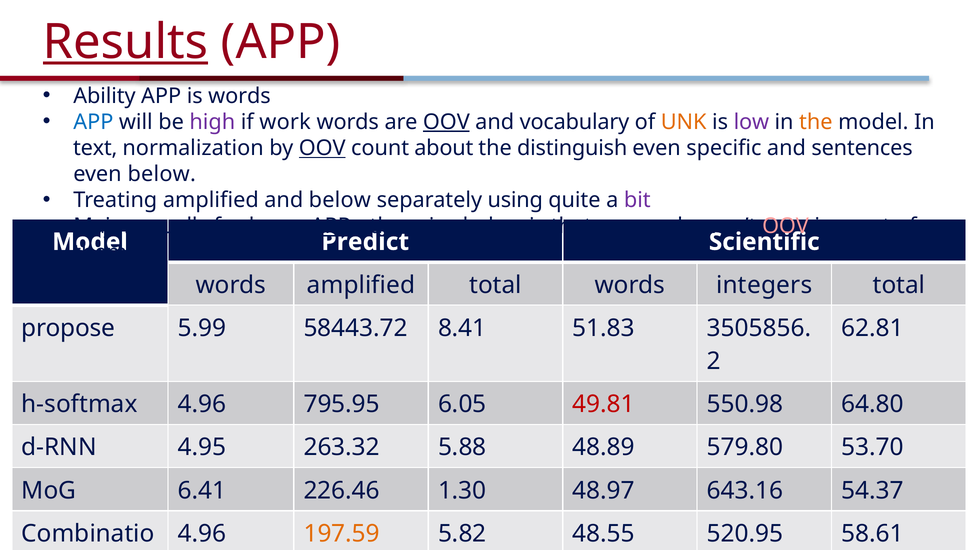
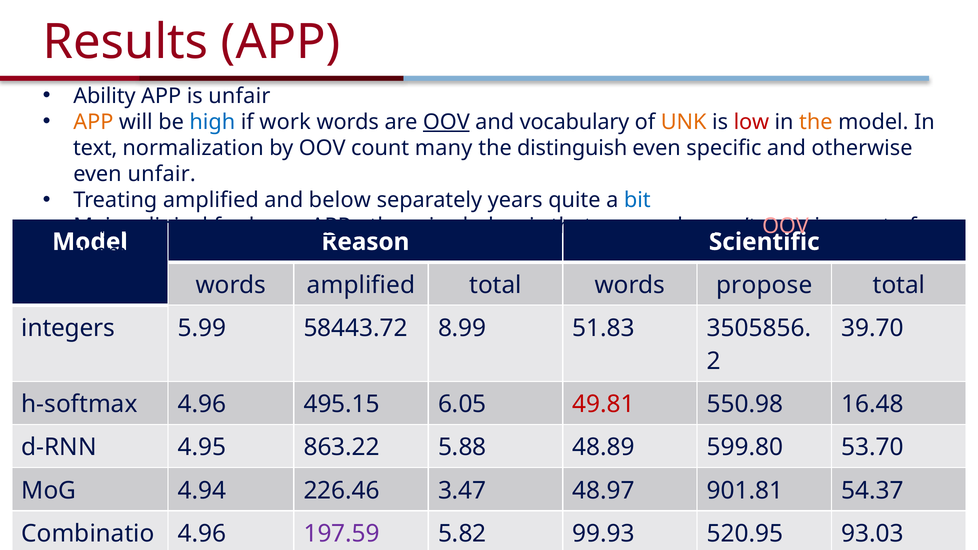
Results underline: present -> none (126, 42)
is words: words -> unfair (239, 96)
APP colour: blue -> orange (93, 122)
high colour: purple -> blue (212, 122)
low colour: purple -> red (751, 122)
OOV underline: present -> none (322, 148)
about: about -> many (444, 148)
and sentences: sentences -> otherwise (862, 148)
even below: below -> unfair (162, 174)
using: using -> years (515, 200)
bit colour: purple -> blue (637, 200)
usually: usually -> clinical (173, 226)
Predict: Predict -> Reason (365, 242)
integers: integers -> propose (764, 285)
propose: propose -> integers (68, 328)
8.41: 8.41 -> 8.99 (462, 328)
62.81: 62.81 -> 39.70 (873, 328)
795.95: 795.95 -> 495.15 (342, 404)
64.80: 64.80 -> 16.48 (873, 404)
263.32: 263.32 -> 863.22 (342, 448)
579.80: 579.80 -> 599.80 (745, 448)
6.41: 6.41 -> 4.94 (202, 491)
1.30: 1.30 -> 3.47 (462, 491)
643.16: 643.16 -> 901.81 (745, 491)
197.59 colour: orange -> purple (342, 534)
48.55: 48.55 -> 99.93 (604, 534)
58.61: 58.61 -> 93.03 (873, 534)
